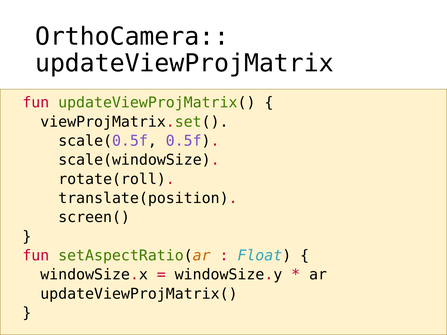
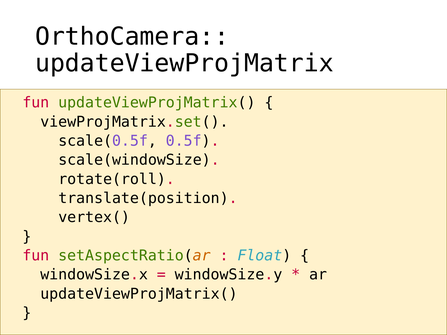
screen(: screen( -> vertex( (94, 217)
